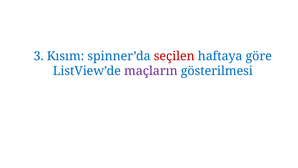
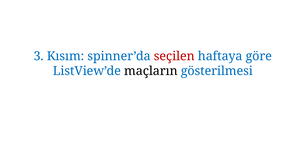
maçların colour: purple -> black (151, 71)
